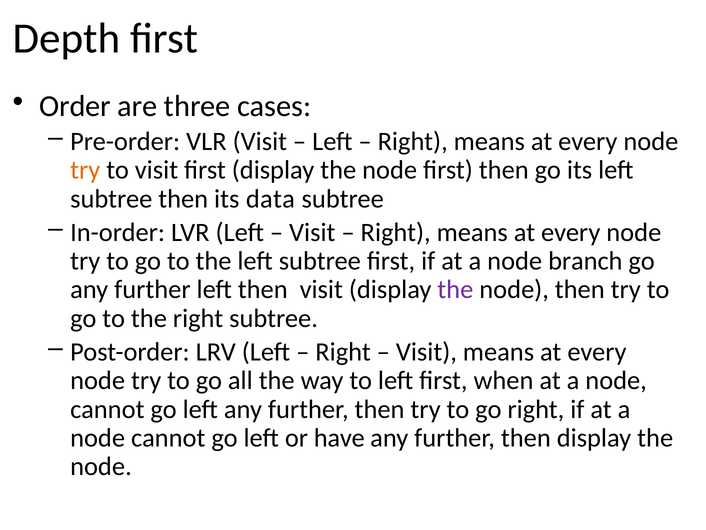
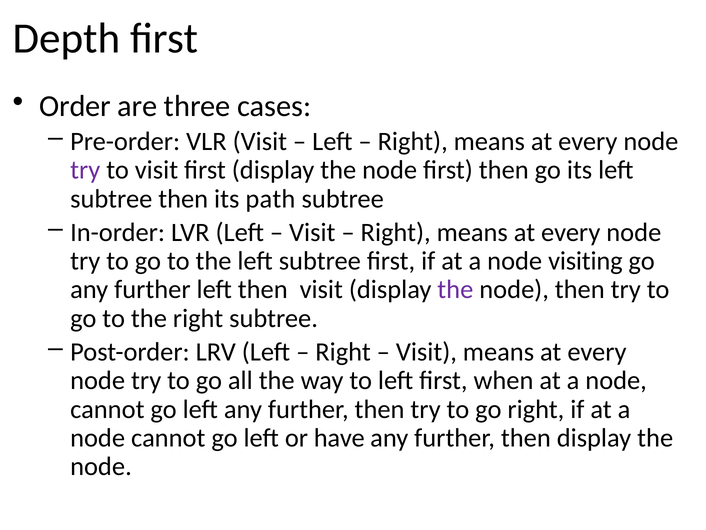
try colour: orange -> purple (85, 170)
data: data -> path (270, 199)
branch: branch -> visiting (585, 261)
